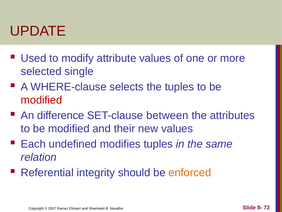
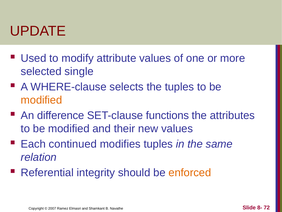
modified colour: red -> orange (41, 100)
between: between -> functions (167, 115)
undefined: undefined -> continued (73, 144)
